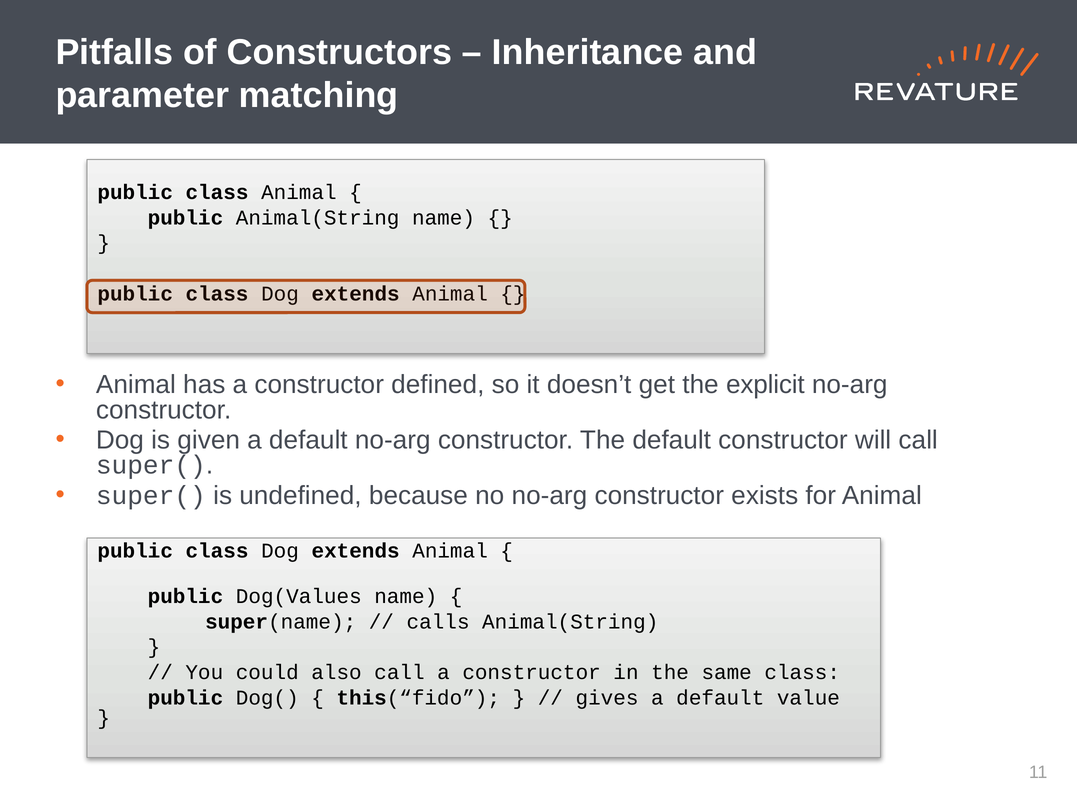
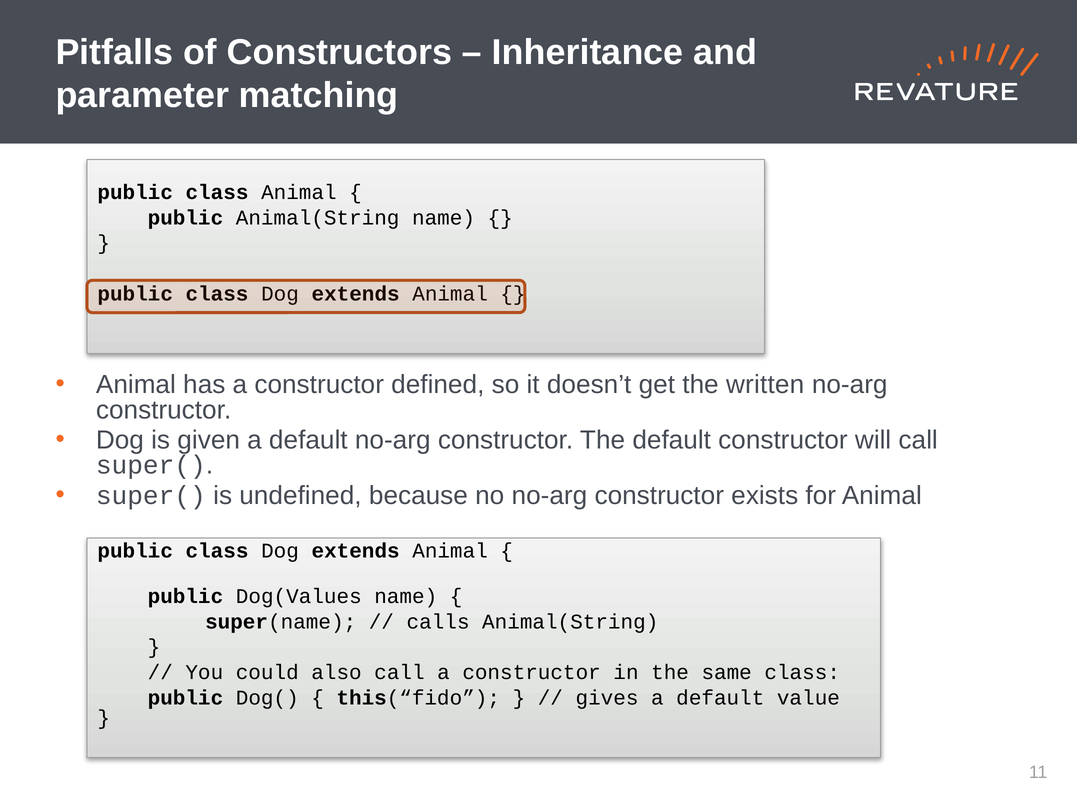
explicit: explicit -> written (765, 385)
